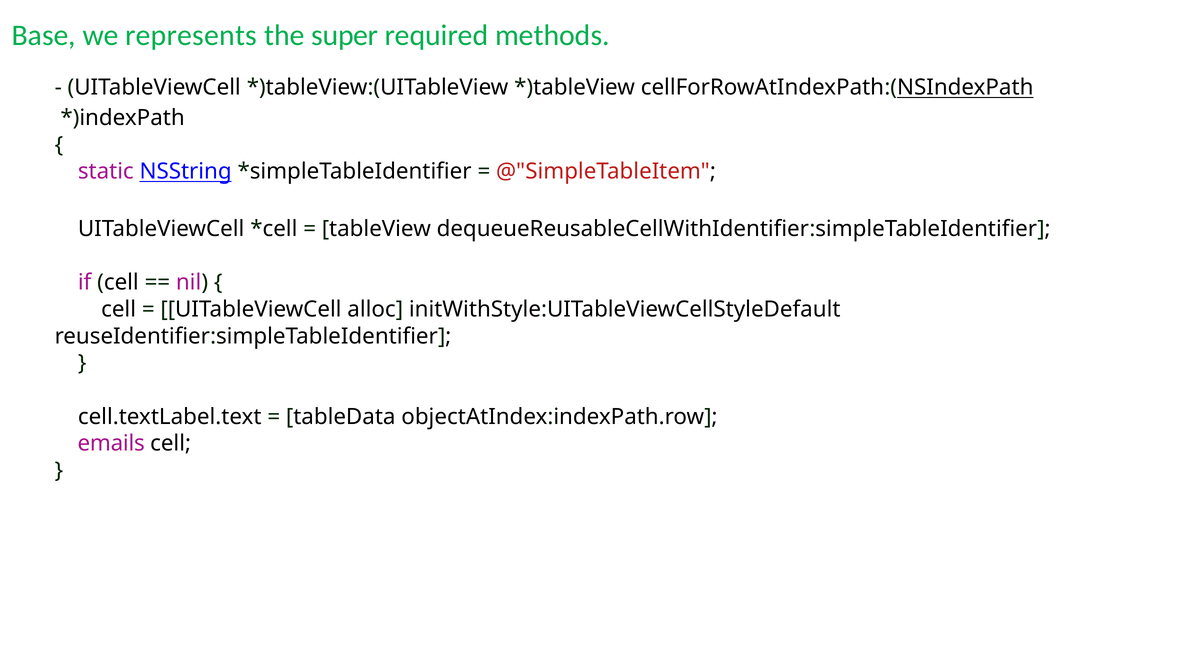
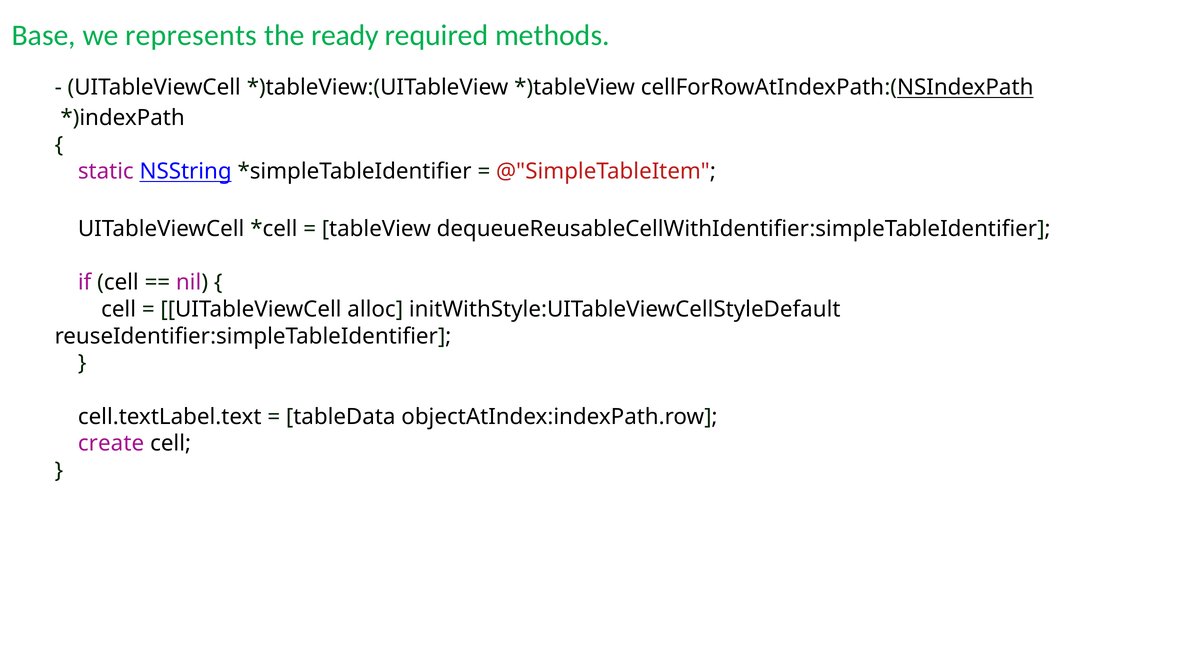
super: super -> ready (345, 35)
emails: emails -> create (111, 444)
